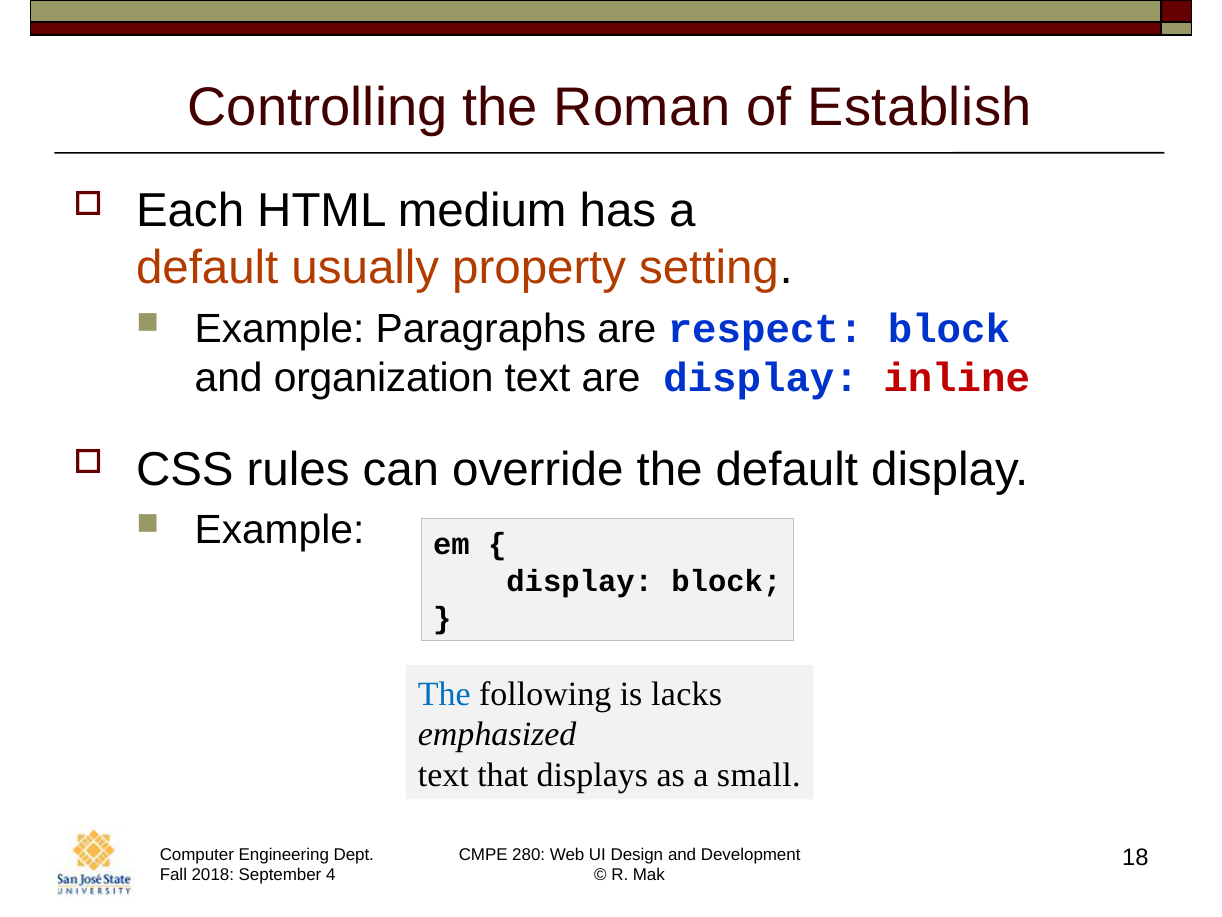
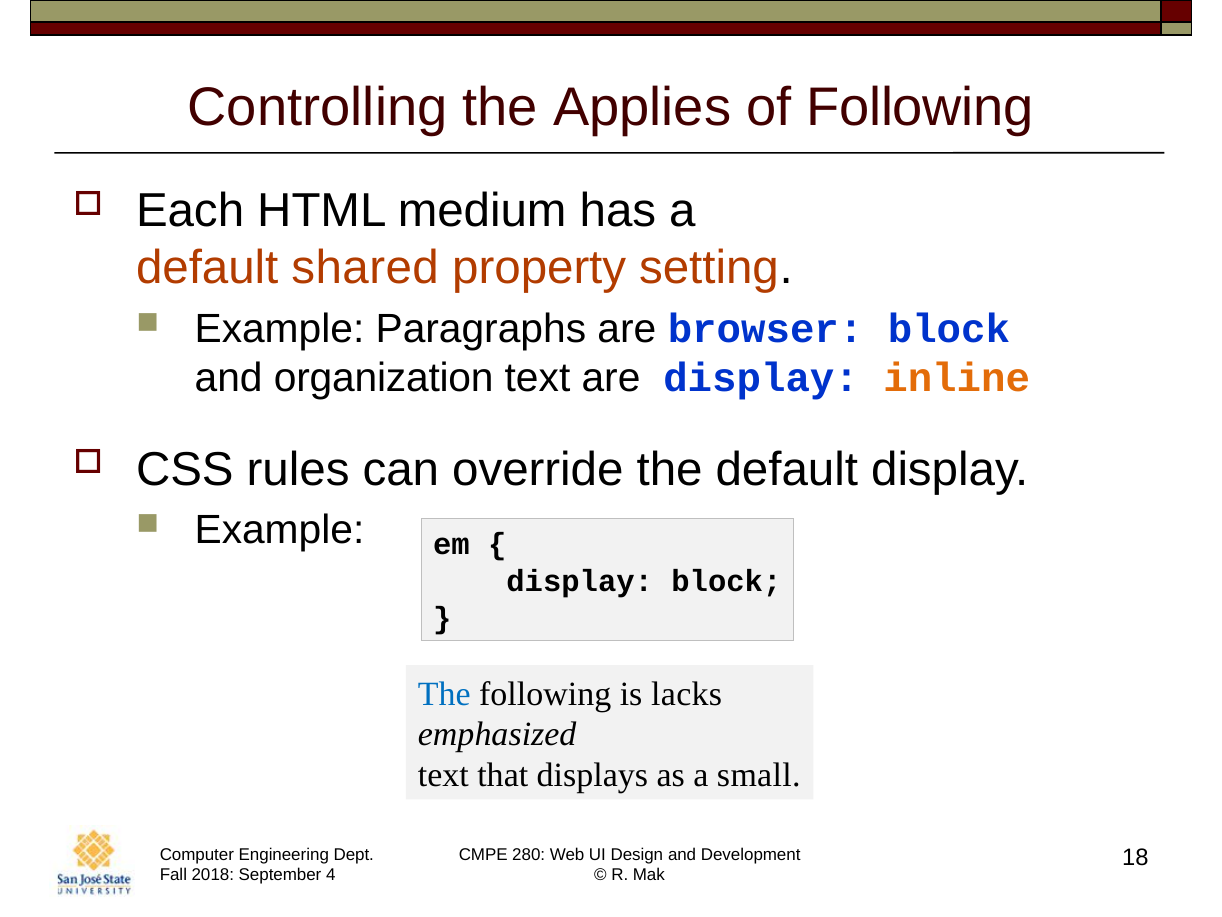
Roman: Roman -> Applies (642, 108)
of Establish: Establish -> Following (920, 108)
usually: usually -> shared (365, 268)
respect: respect -> browser (766, 329)
inline colour: red -> orange (957, 378)
